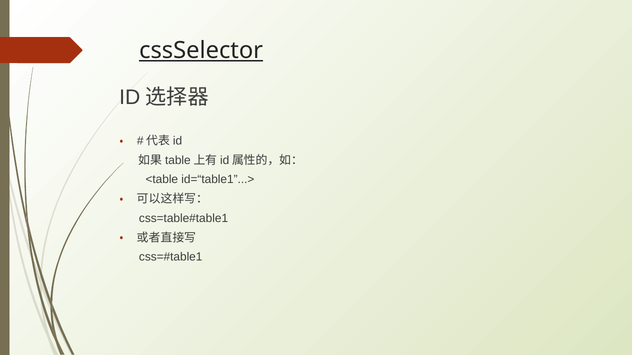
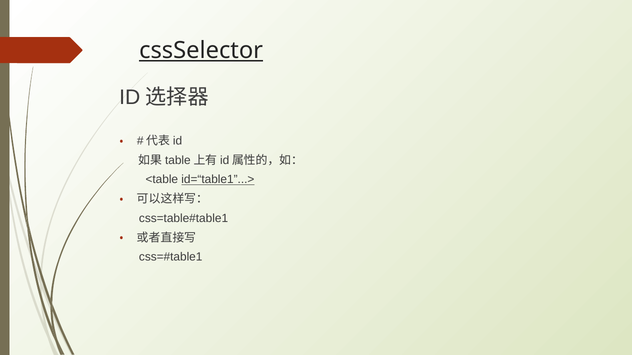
id=“table1”...> underline: none -> present (218, 180)
